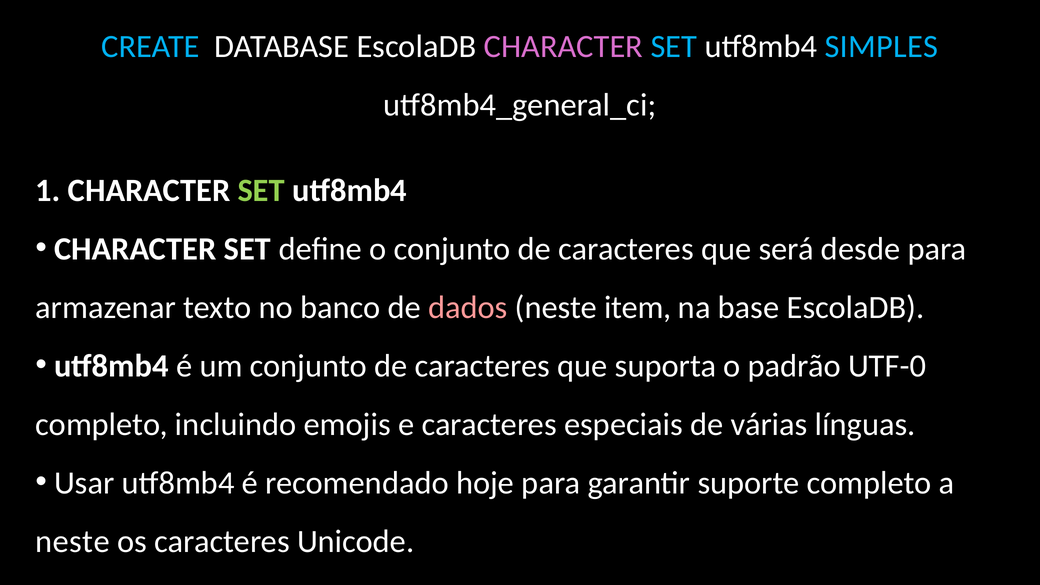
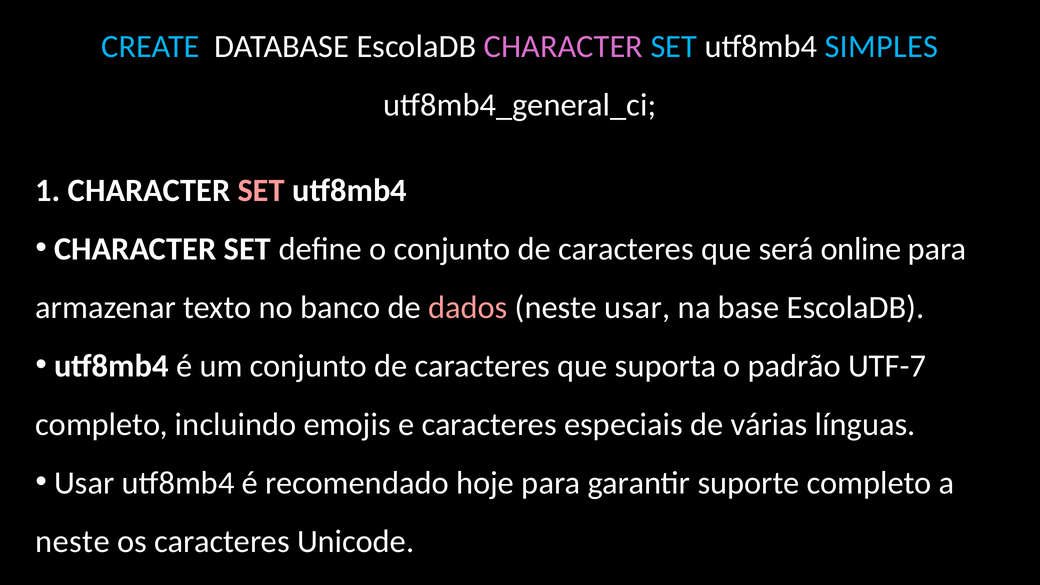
SET colour: light green -> pink (261, 190)
desde: desde -> online (861, 249)
neste item: item -> usar (637, 307)
UTF-0: UTF-0 -> UTF-7 (887, 366)
